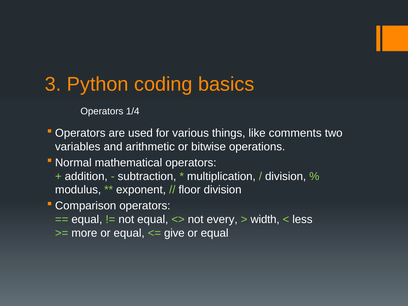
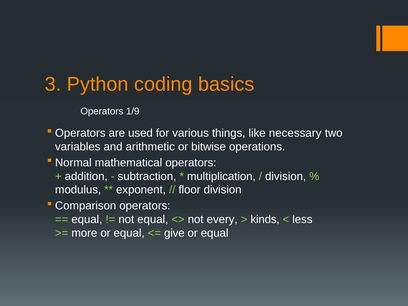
1/4: 1/4 -> 1/9 (133, 111)
comments: comments -> necessary (295, 133)
width: width -> kinds (265, 219)
